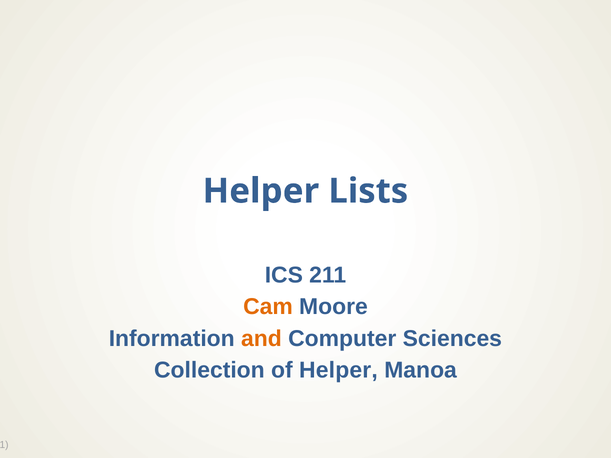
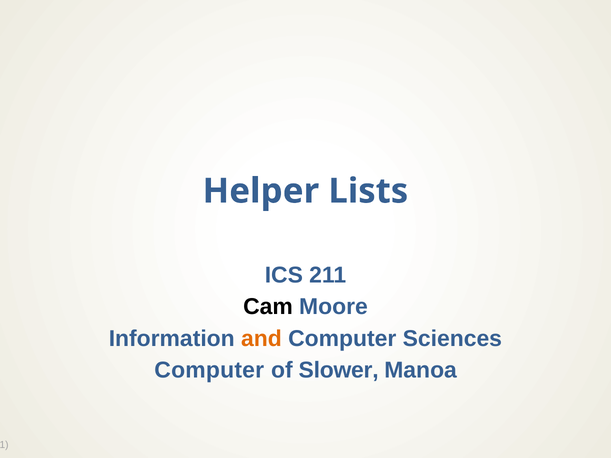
Cam colour: orange -> black (268, 307)
Collection: Collection -> Computer (209, 370)
of Helper: Helper -> Slower (339, 370)
